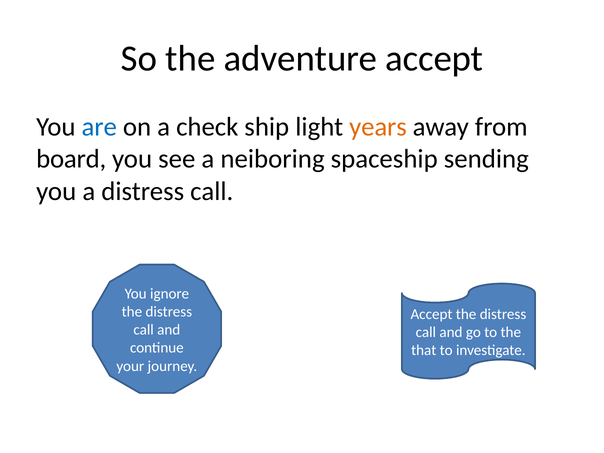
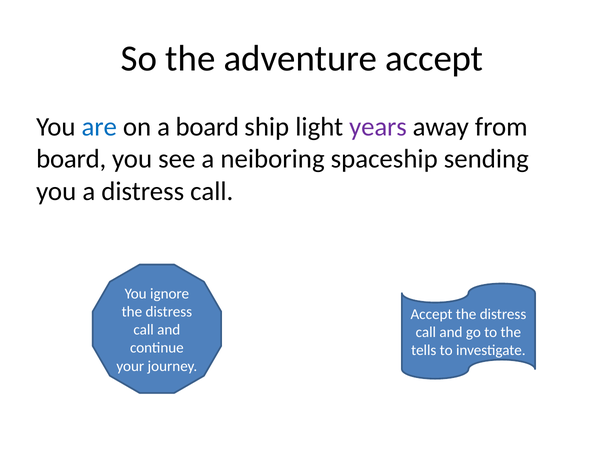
a check: check -> board (207, 127)
years colour: orange -> purple (378, 127)
that: that -> tells (424, 350)
